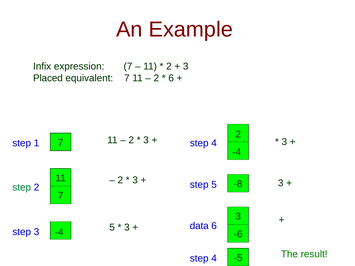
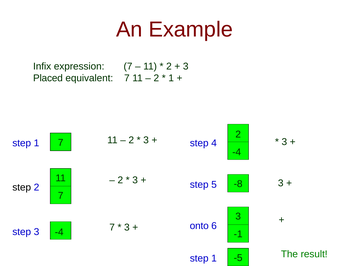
6: 6 -> 1 (171, 78)
step colour: green -> black (22, 188)
data: data -> onto (199, 226)
-4 5: 5 -> 7 (112, 228)
-6: -6 -> -1 (238, 234)
4: 4 -> 1 (214, 259)
